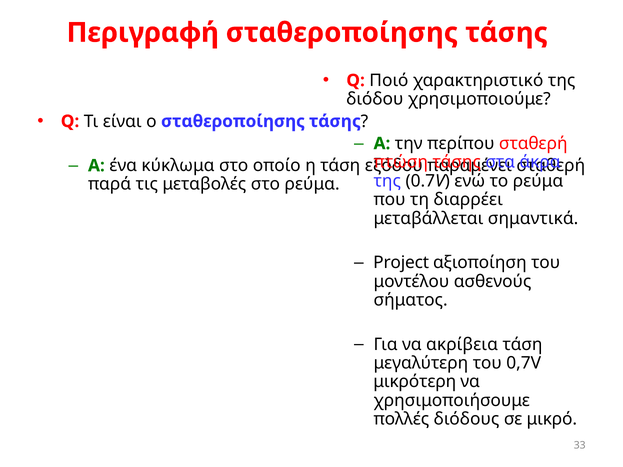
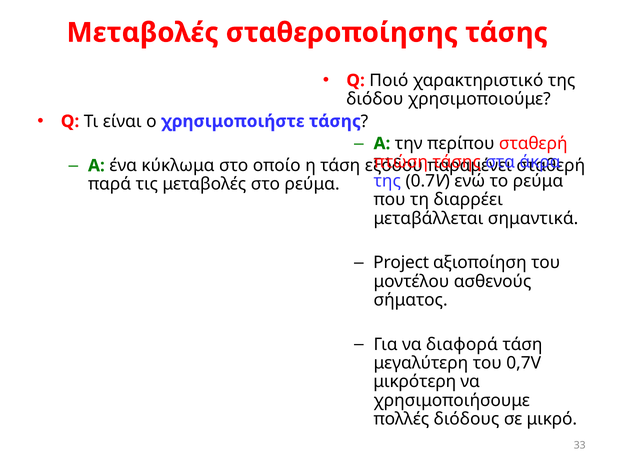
Περιγραφή: Περιγραφή -> Μεταβολές (143, 33)
ο σταθεροποίησης: σταθεροποίησης -> χρησιμοποιήστε (233, 121)
ακρίβεια: ακρίβεια -> διαφορά (462, 345)
